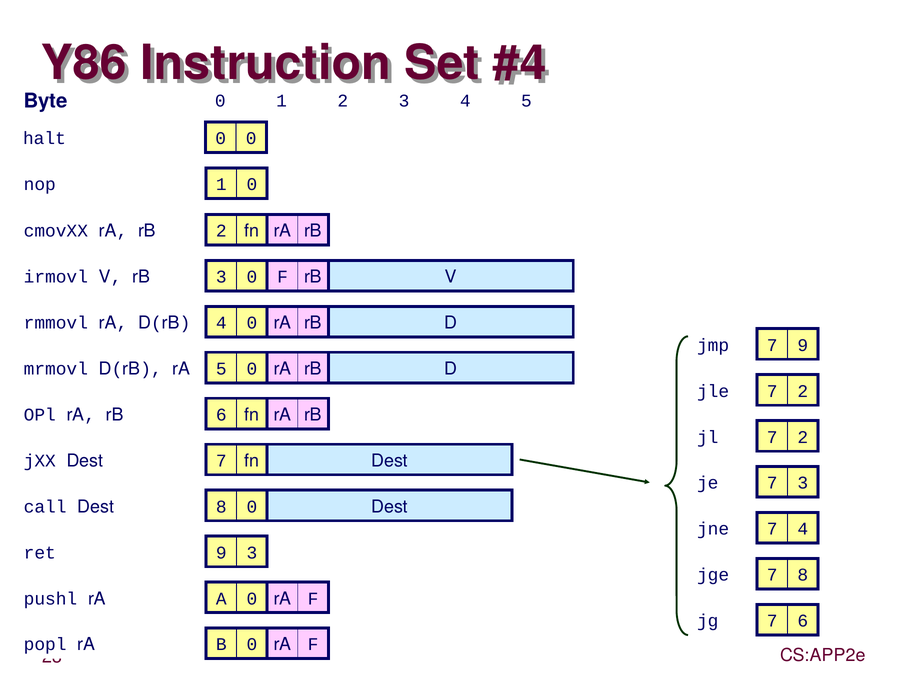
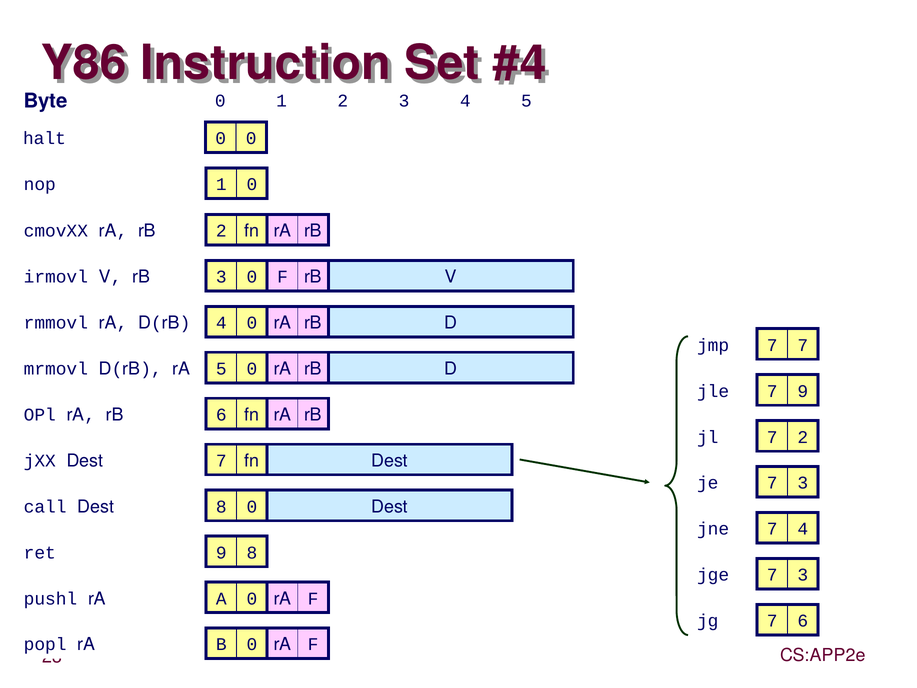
7 9: 9 -> 7 (803, 345)
jle 7 2: 2 -> 9 (803, 391)
9 3: 3 -> 8 (252, 552)
jge 7 8: 8 -> 3 (803, 575)
